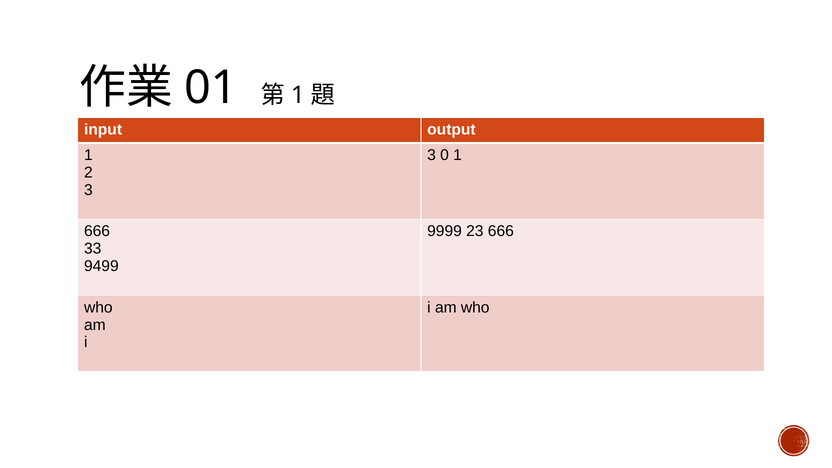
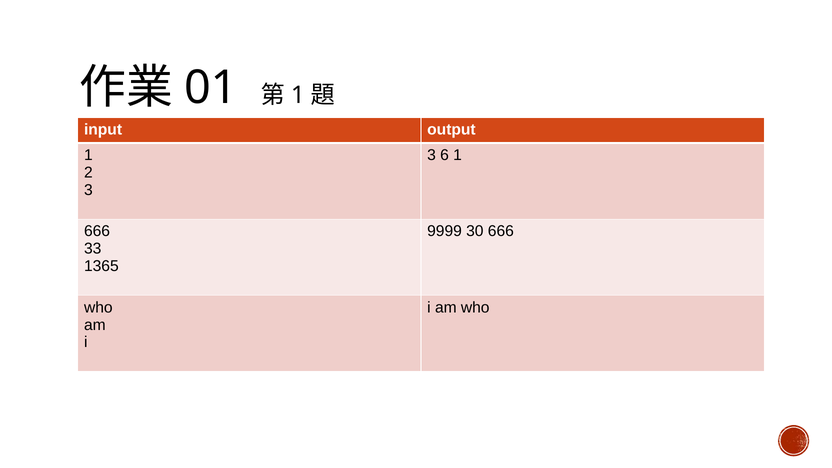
0: 0 -> 6 (445, 155)
23: 23 -> 30 (475, 231)
9499: 9499 -> 1365 (101, 266)
